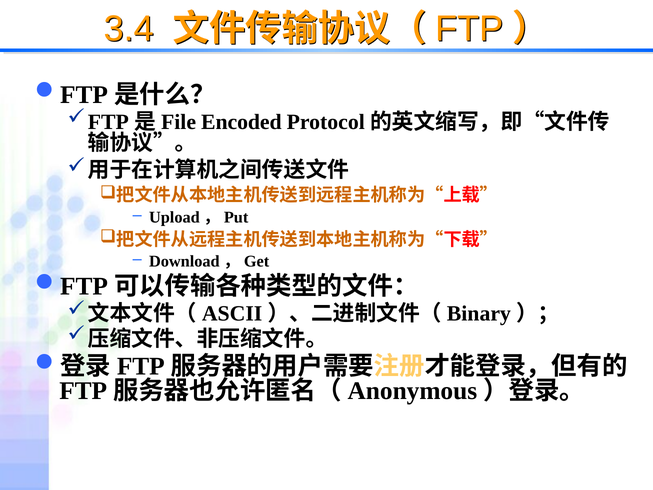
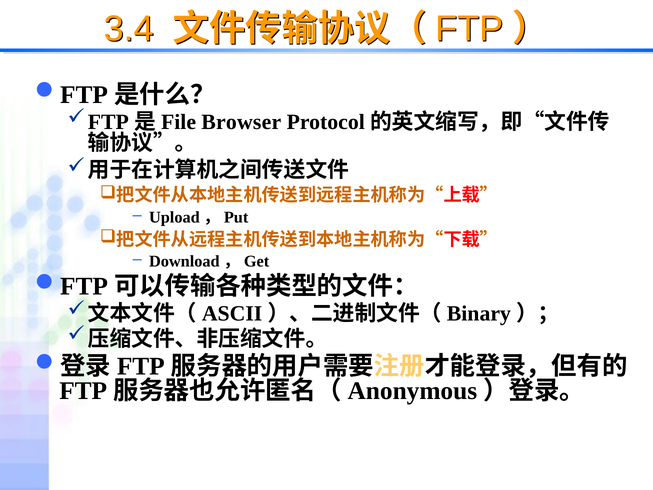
Encoded: Encoded -> Browser (241, 122)
